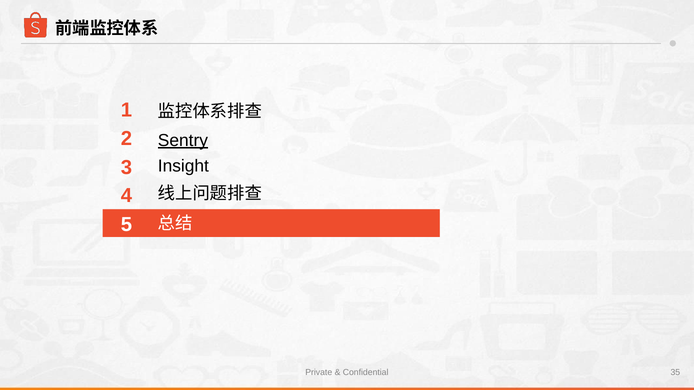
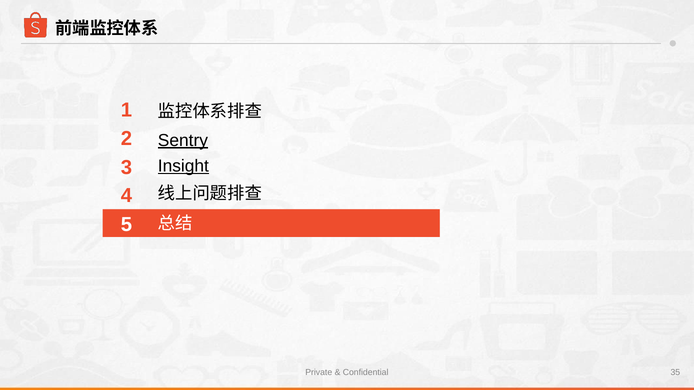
Insight underline: none -> present (183, 166)
